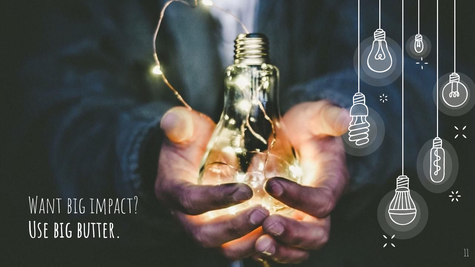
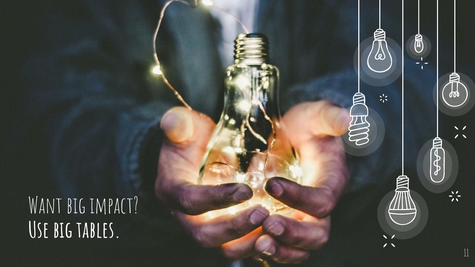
butter: butter -> tables (99, 231)
